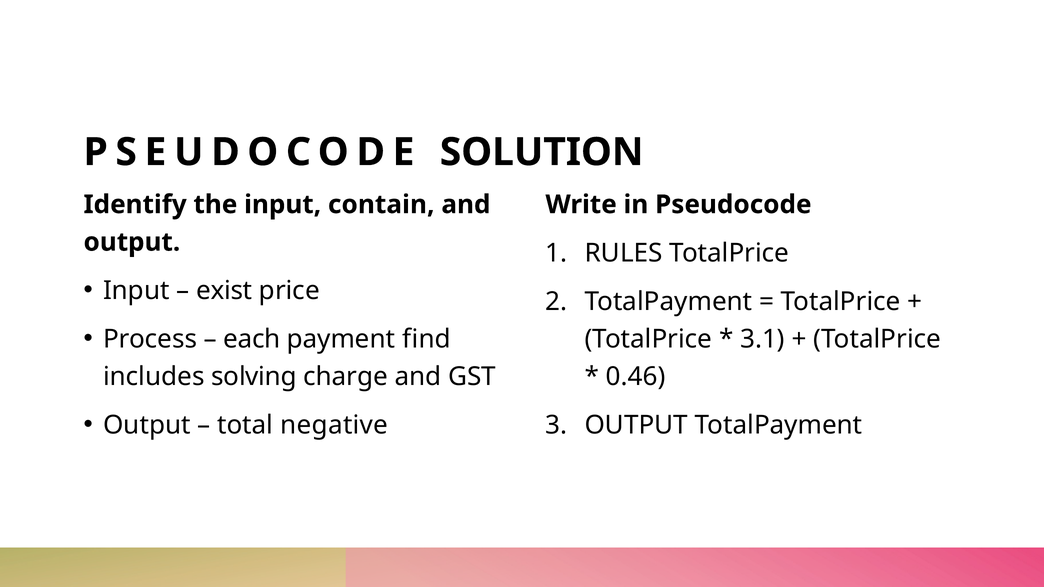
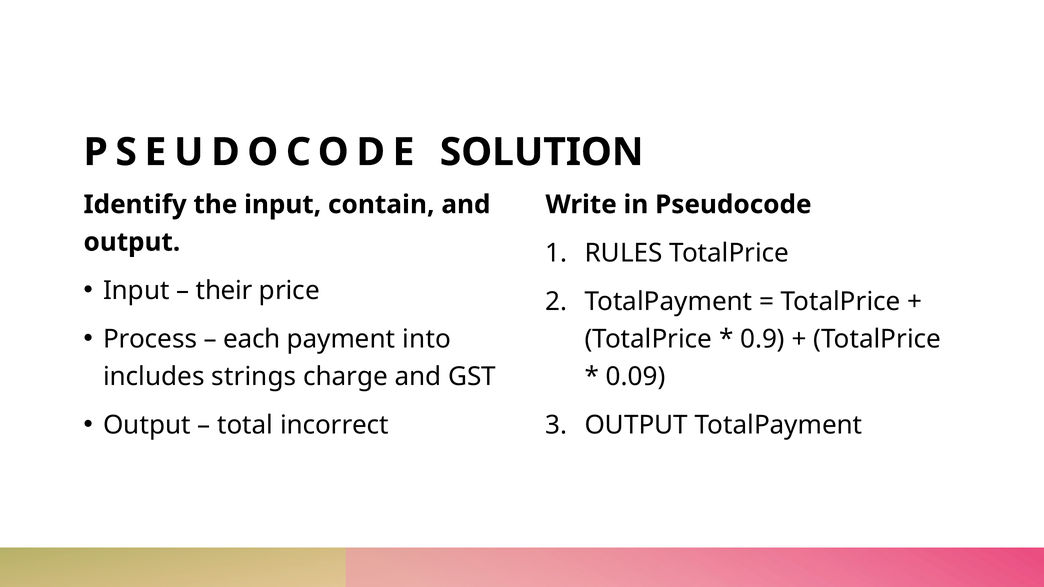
exist: exist -> their (224, 291)
find: find -> into (427, 339)
3.1: 3.1 -> 0.9 (762, 339)
solving: solving -> strings (254, 377)
0.46: 0.46 -> 0.09 (636, 377)
negative: negative -> incorrect (334, 425)
